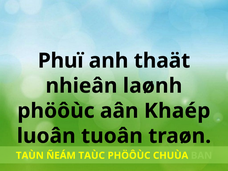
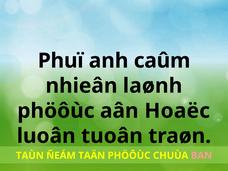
thaät: thaät -> caûm (162, 61)
Khaép: Khaép -> Hoaëc (177, 111)
TAÙC: TAÙC -> TAÄN (92, 156)
BAN colour: light green -> pink (201, 156)
